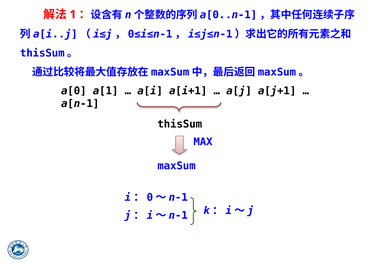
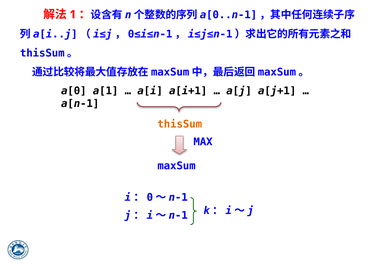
thisSum colour: black -> orange (180, 124)
